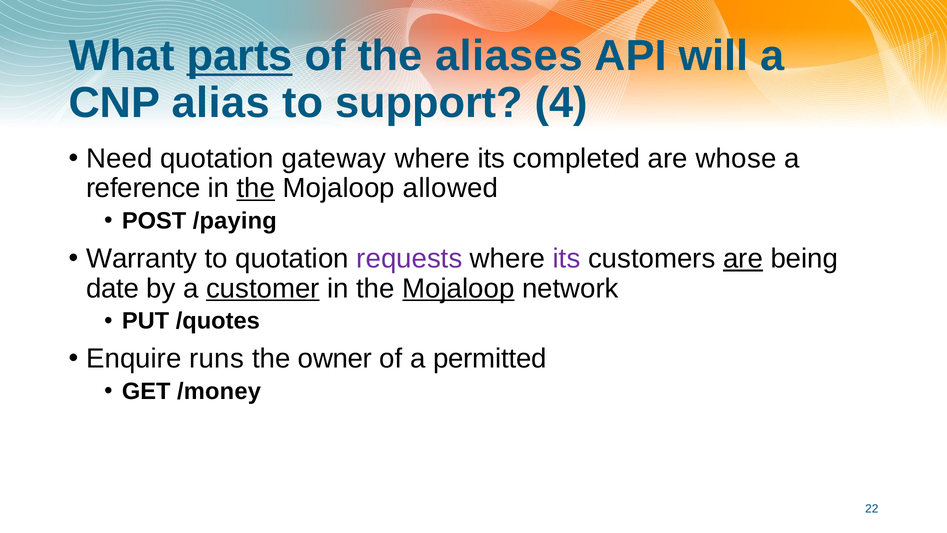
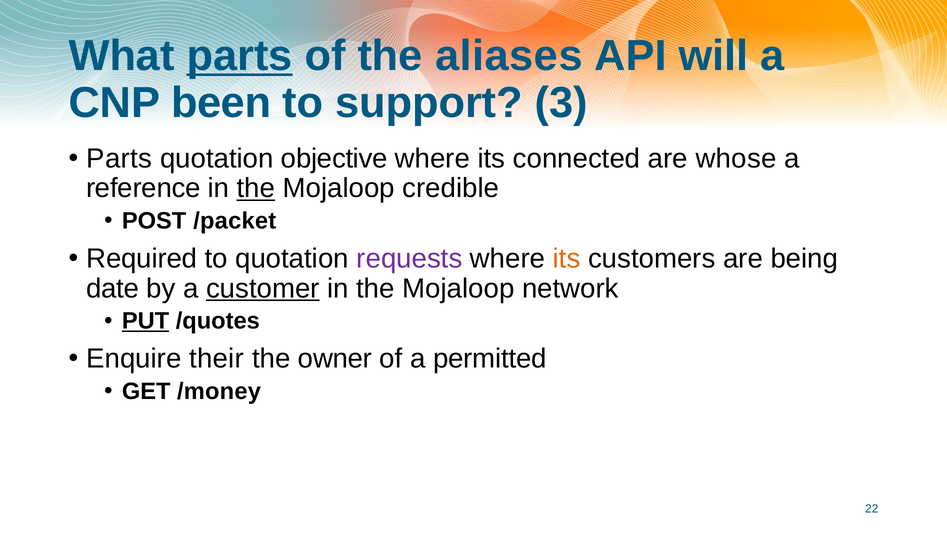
alias: alias -> been (221, 103)
4: 4 -> 3 (561, 103)
Need: Need -> Parts (119, 158)
gateway: gateway -> objective (334, 158)
completed: completed -> connected (577, 158)
allowed: allowed -> credible (451, 188)
/paying: /paying -> /packet (235, 221)
Warranty: Warranty -> Required (142, 258)
its colour: purple -> orange (567, 258)
are underline: present -> none (743, 258)
Mojaloop underline: present -> none (458, 288)
PUT underline: none -> present (146, 321)
runs: runs -> their (217, 358)
